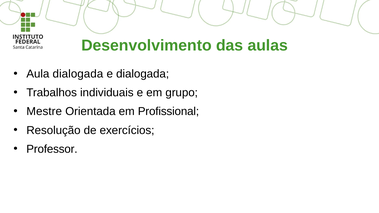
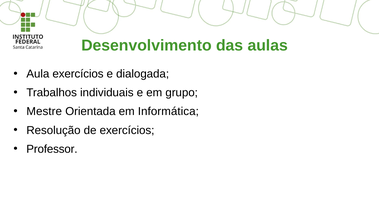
Aula dialogada: dialogada -> exercícios (78, 74)
Profissional: Profissional -> Informática (168, 112)
